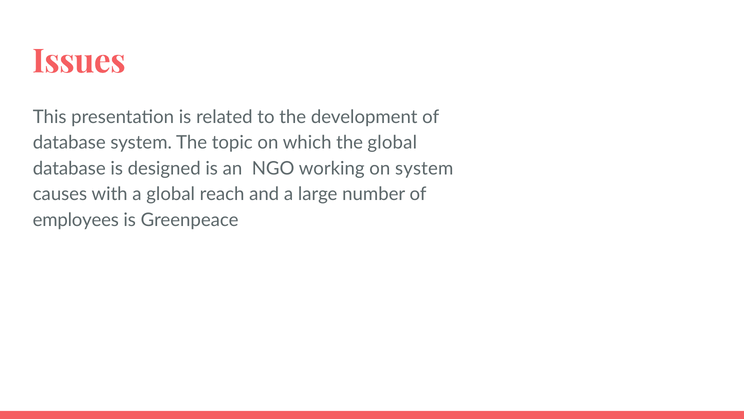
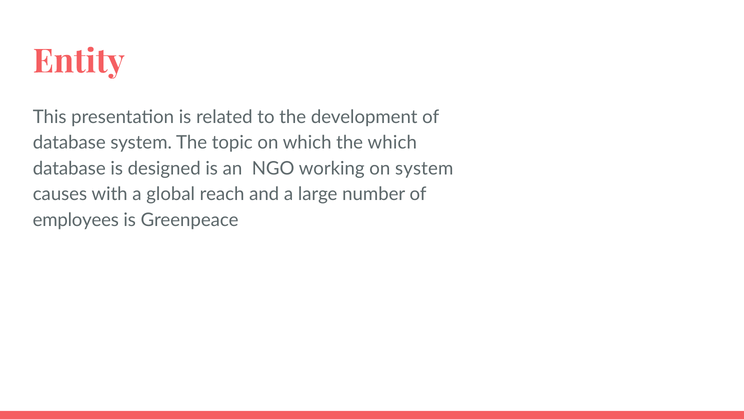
Issues: Issues -> Entity (79, 61)
the global: global -> which (392, 143)
